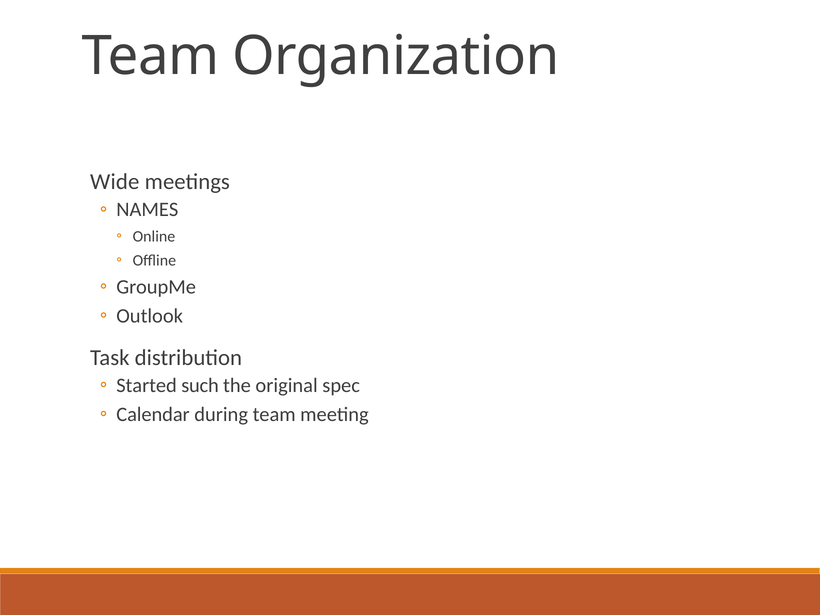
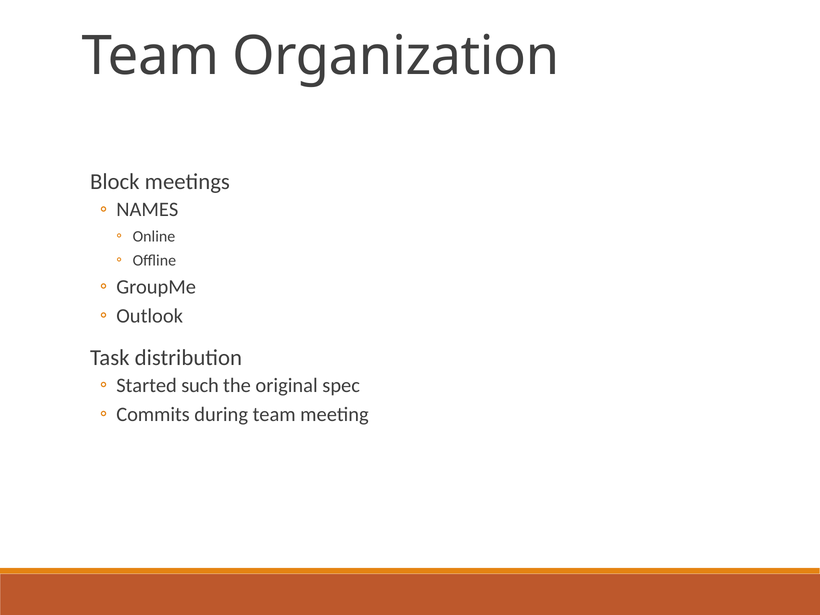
Wide: Wide -> Block (115, 182)
Calendar: Calendar -> Commits (153, 414)
